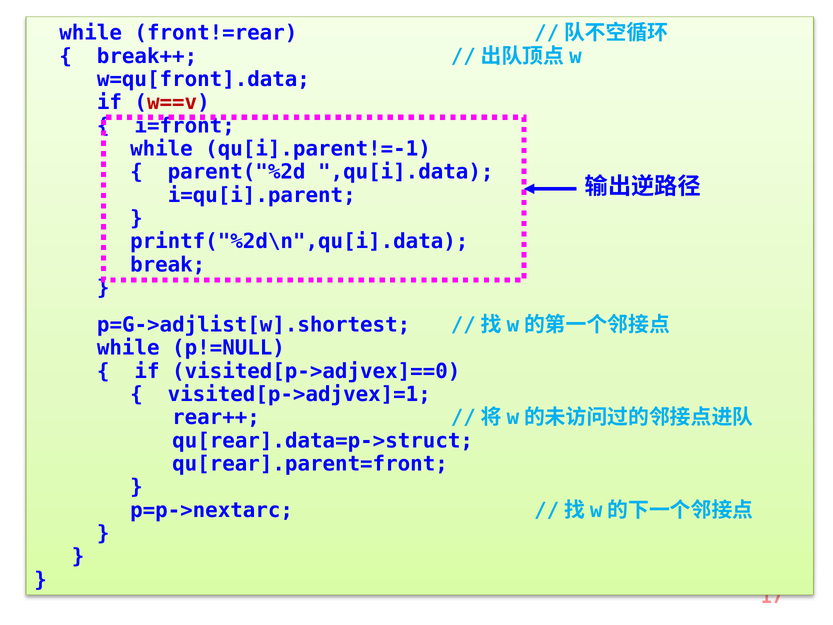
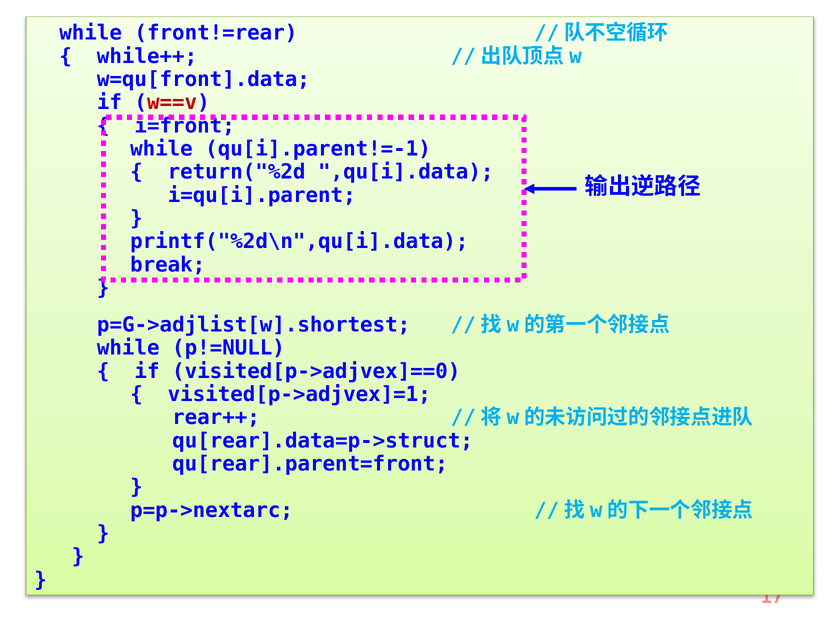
break++: break++ -> while++ (147, 56)
parent("%2d: parent("%2d -> return("%2d (237, 172)
